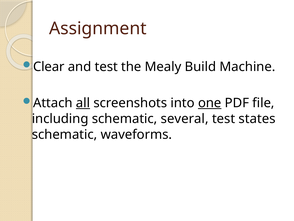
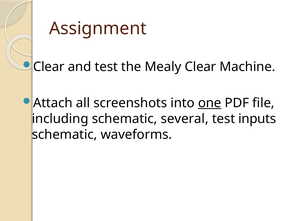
Mealy Build: Build -> Clear (200, 67)
all underline: present -> none (83, 103)
states: states -> inputs (257, 119)
